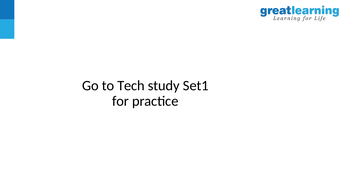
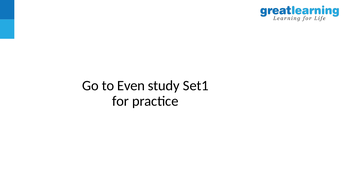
Tech: Tech -> Even (131, 86)
